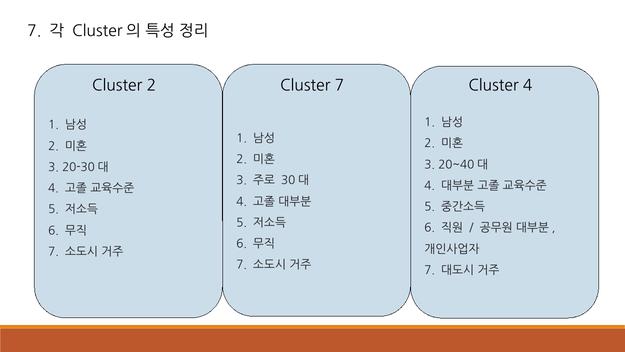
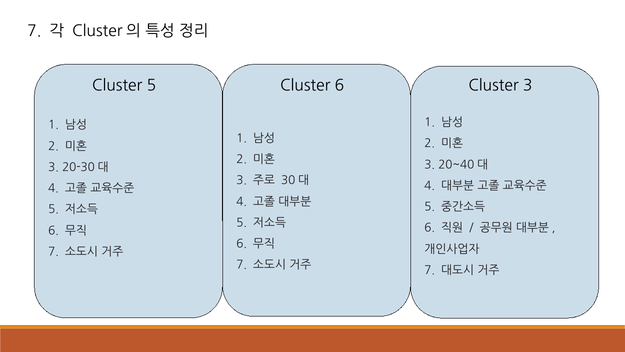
Cluster 2: 2 -> 5 (151, 86)
Cluster 7: 7 -> 6 (339, 86)
Cluster 4: 4 -> 3 (528, 86)
